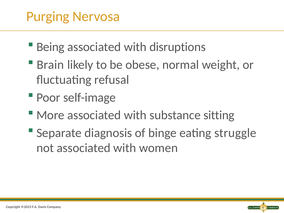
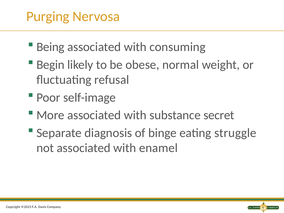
disruptions: disruptions -> consuming (178, 47)
Brain: Brain -> Begin (50, 65)
sitting: sitting -> secret (219, 115)
women: women -> enamel (158, 148)
